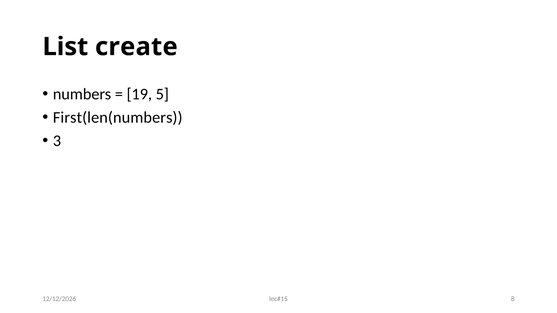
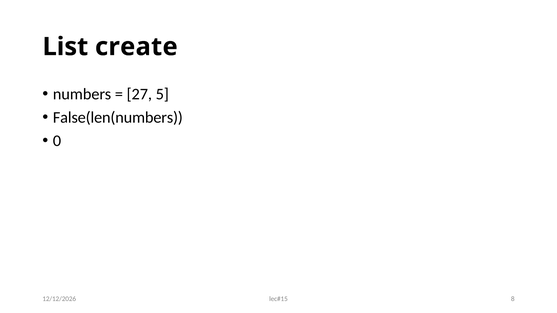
19: 19 -> 27 (139, 94)
First(len(numbers: First(len(numbers -> False(len(numbers (118, 118)
3: 3 -> 0 (57, 141)
